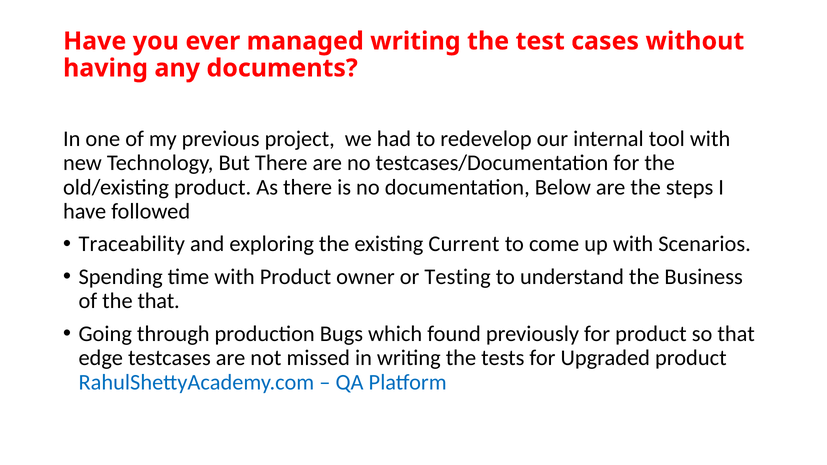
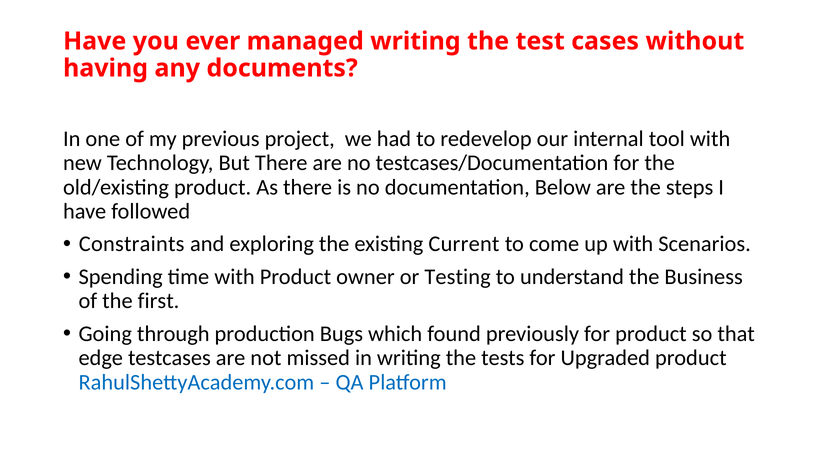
Traceability: Traceability -> Constraints (132, 244)
the that: that -> first (159, 301)
